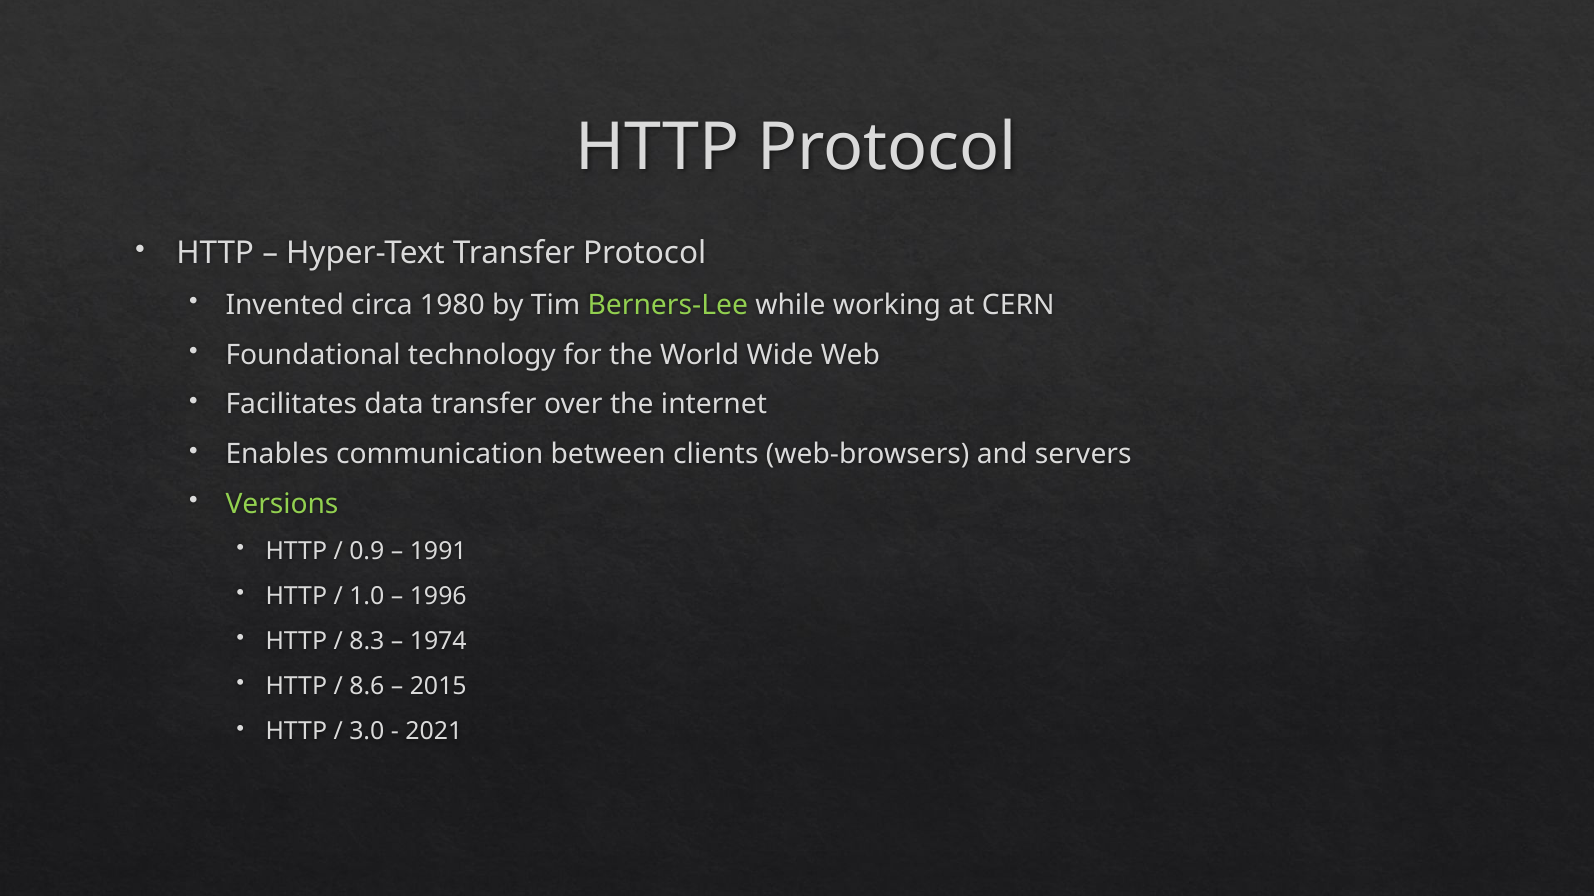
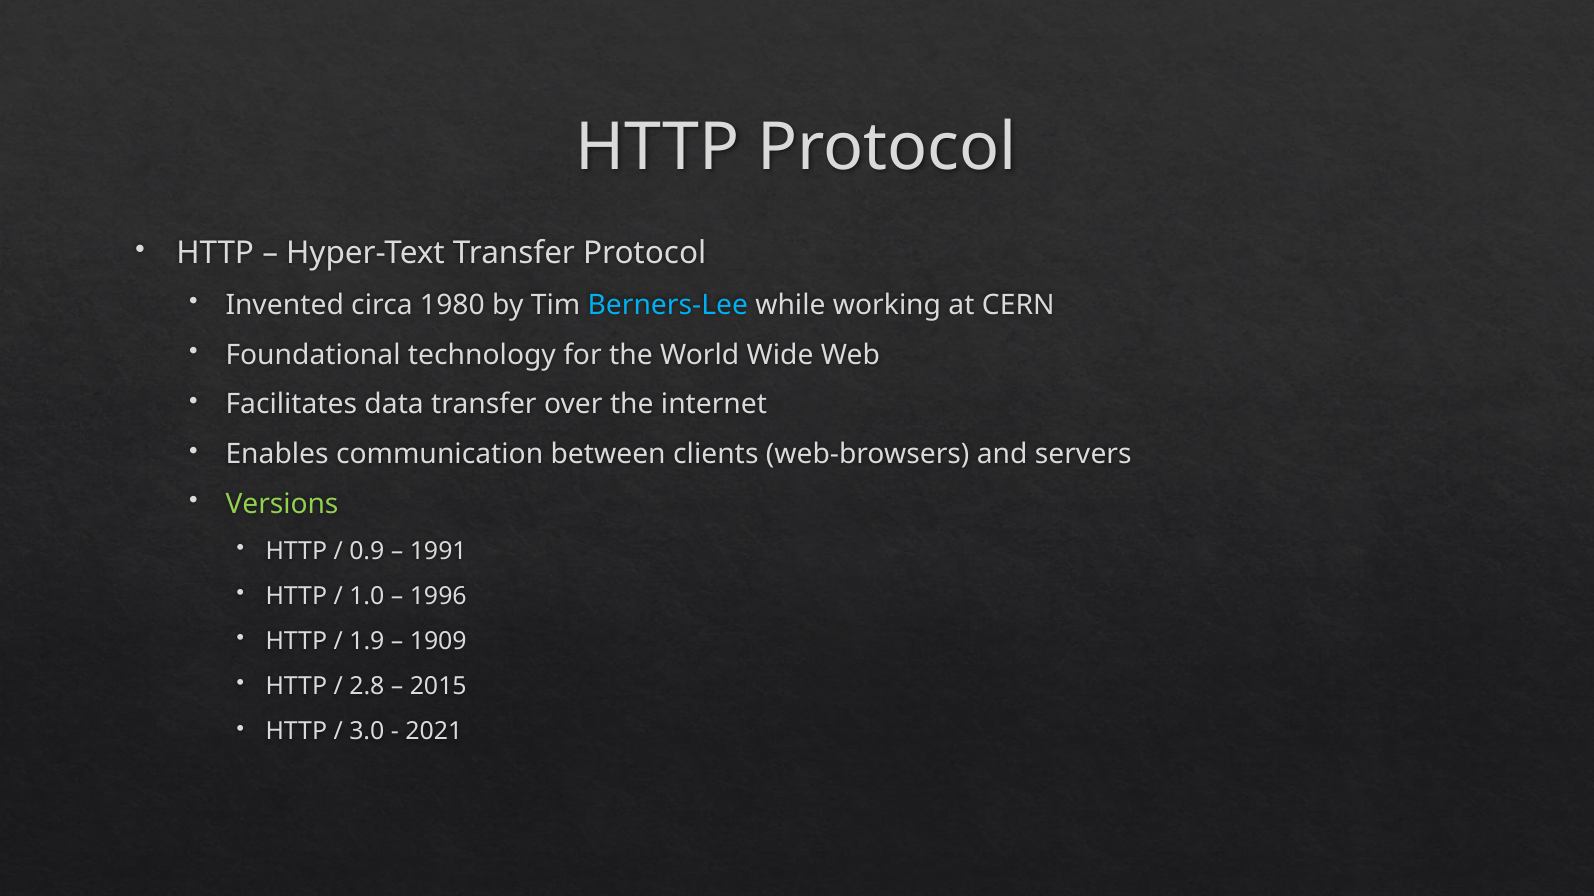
Berners-Lee colour: light green -> light blue (668, 305)
8.3: 8.3 -> 1.9 (367, 642)
1974: 1974 -> 1909 (438, 642)
8.6: 8.6 -> 2.8 (367, 687)
